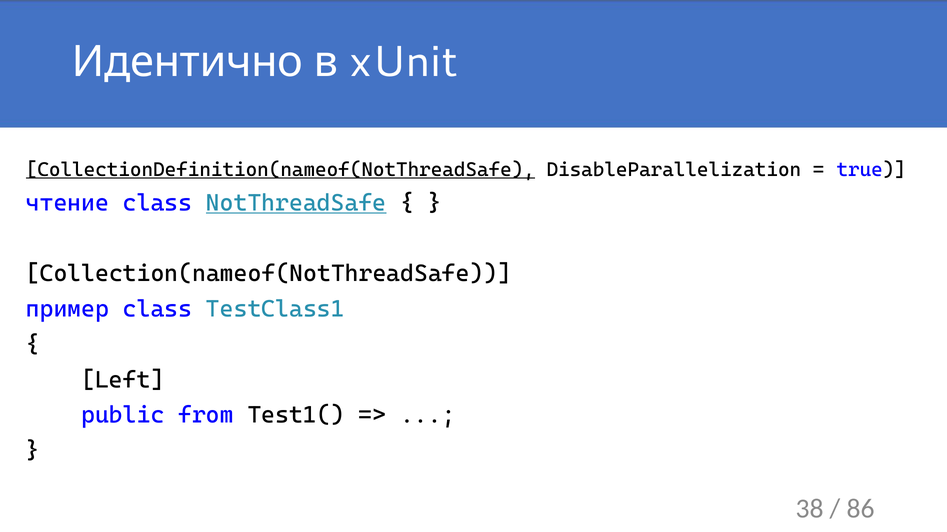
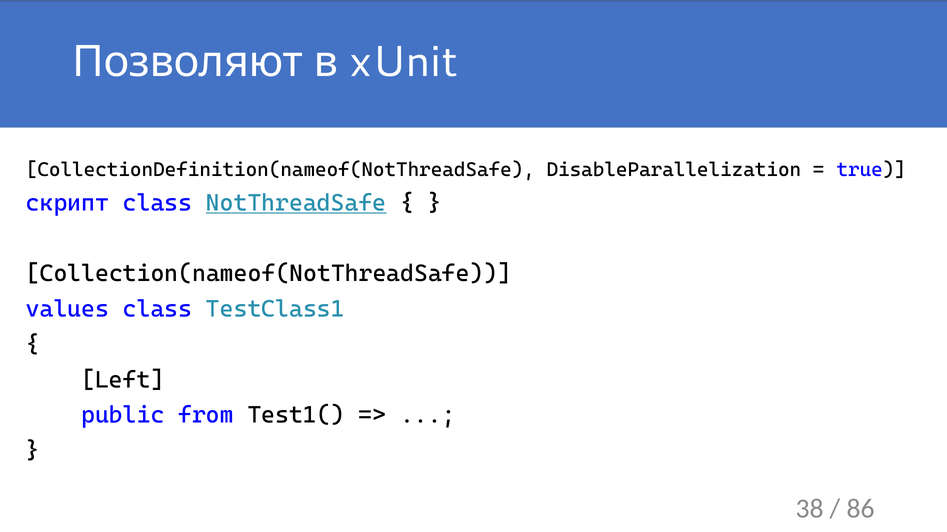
Идентично: Идентично -> Позволяют (188, 62)
CollectionDefinition(nameof(NotThreadSafe underline: present -> none (280, 170)
чтение: чтение -> скрипт (67, 203)
пример: пример -> values (67, 309)
